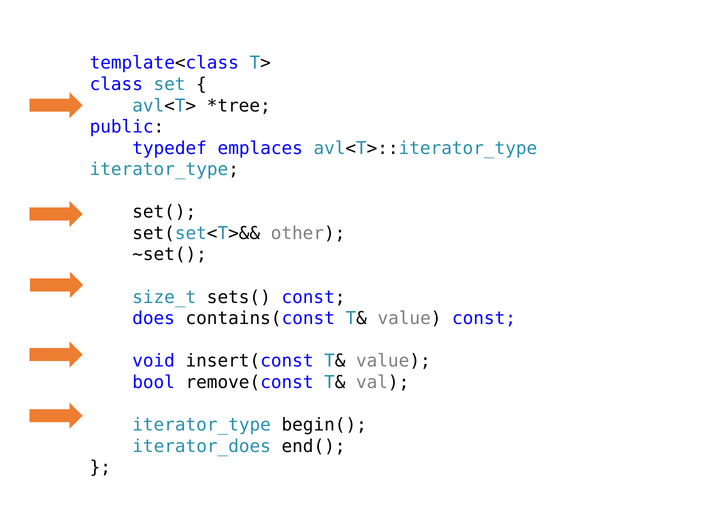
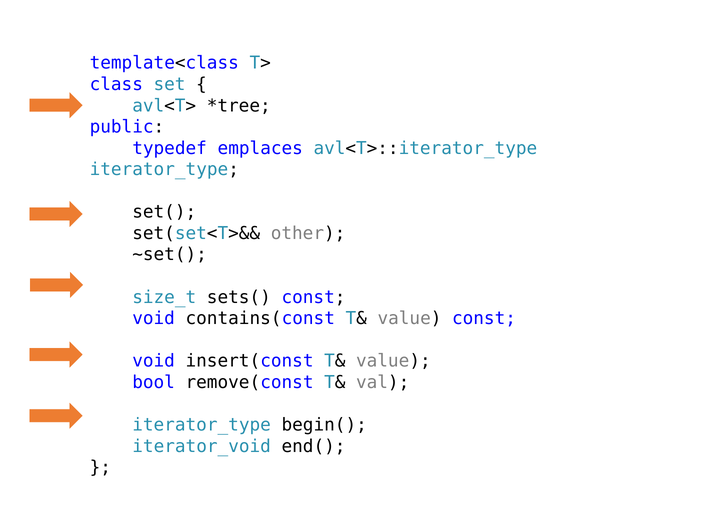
does: does -> void (154, 318)
iterator_does: iterator_does -> iterator_void (202, 446)
